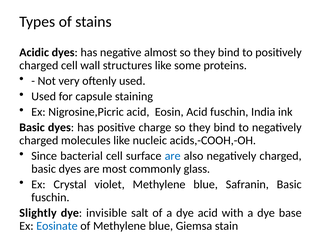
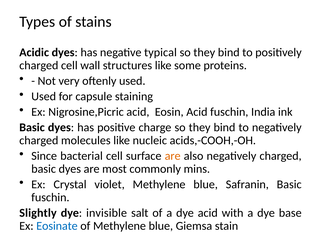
almost: almost -> typical (161, 52)
are colour: blue -> orange (173, 156)
glass: glass -> mins (197, 169)
